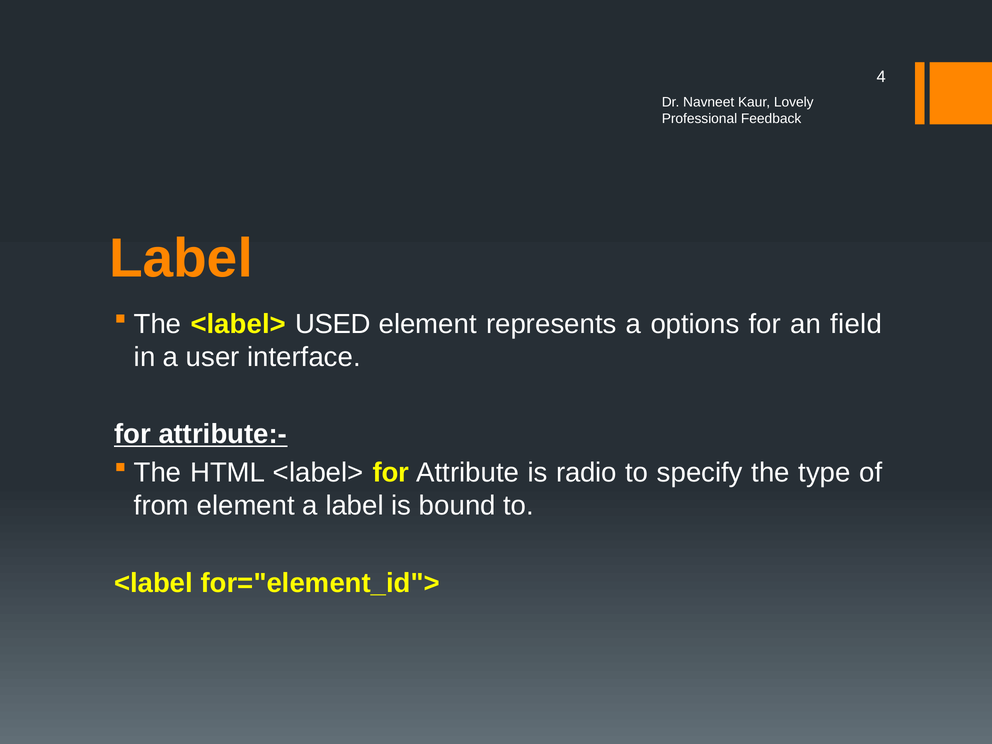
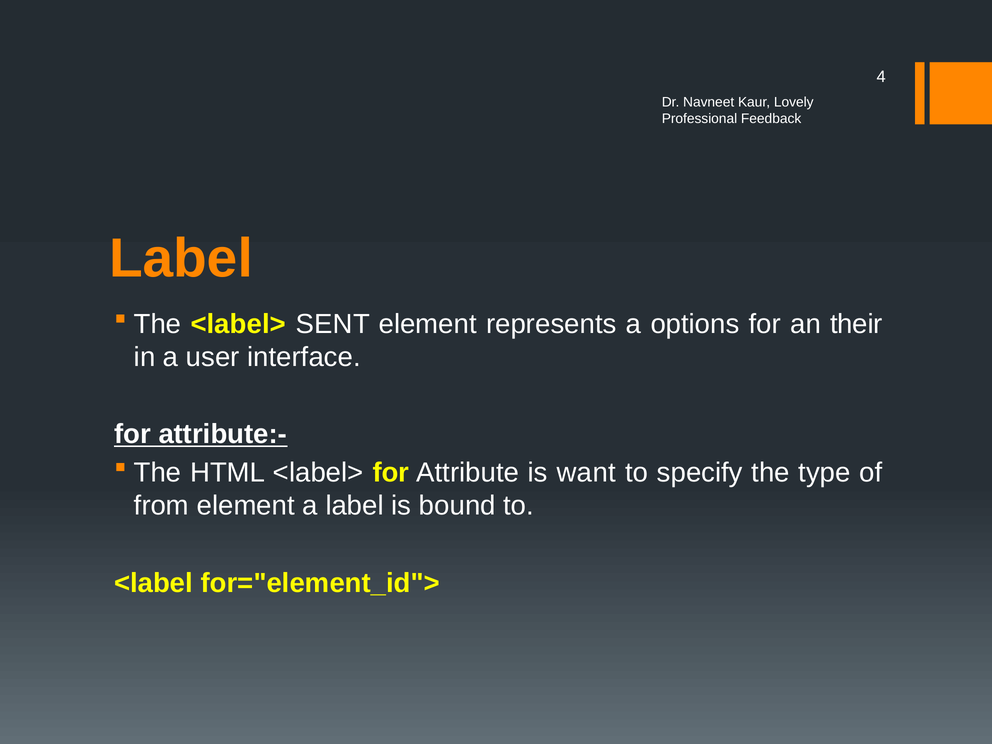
USED: USED -> SENT (333, 324)
field: field -> their (856, 324)
radio: radio -> want (586, 473)
